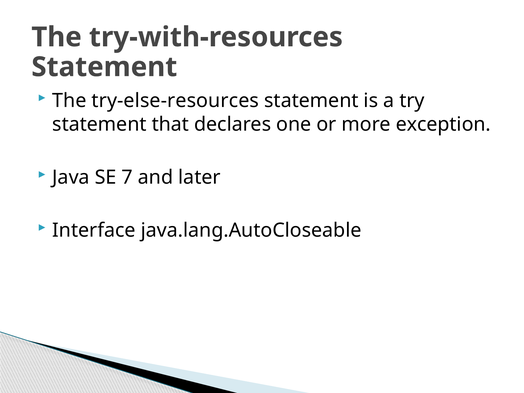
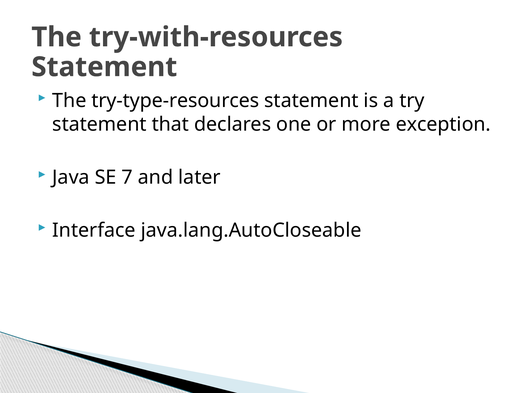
try-else-resources: try-else-resources -> try-type-resources (175, 101)
